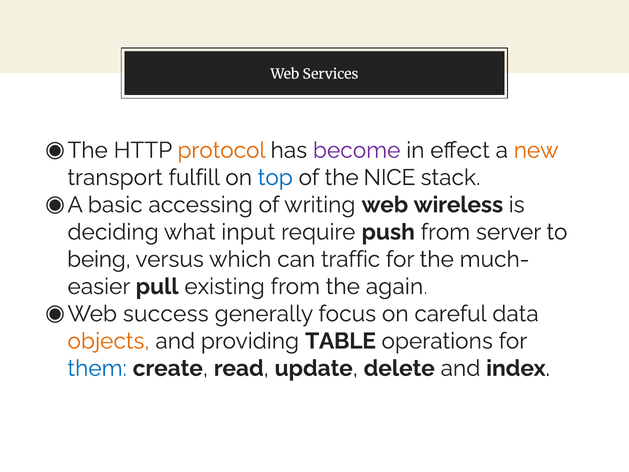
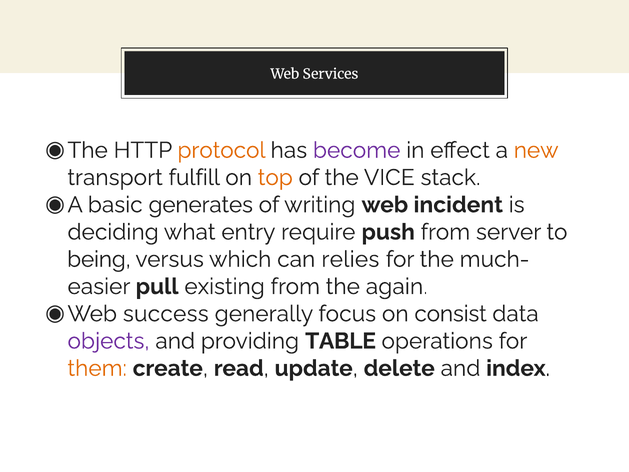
top colour: blue -> orange (275, 177)
NICE: NICE -> VICE (389, 177)
accessing: accessing -> generates (201, 205)
wireless: wireless -> incident (458, 205)
input: input -> entry (248, 232)
traffic: traffic -> relies (350, 259)
careful: careful -> consist (451, 314)
objects colour: orange -> purple (108, 341)
them colour: blue -> orange (97, 368)
